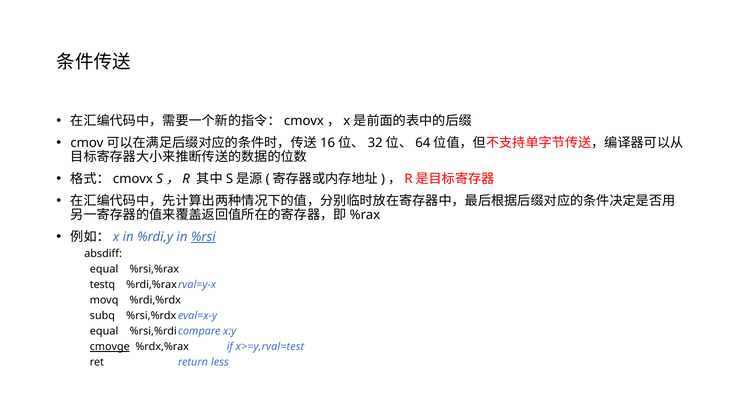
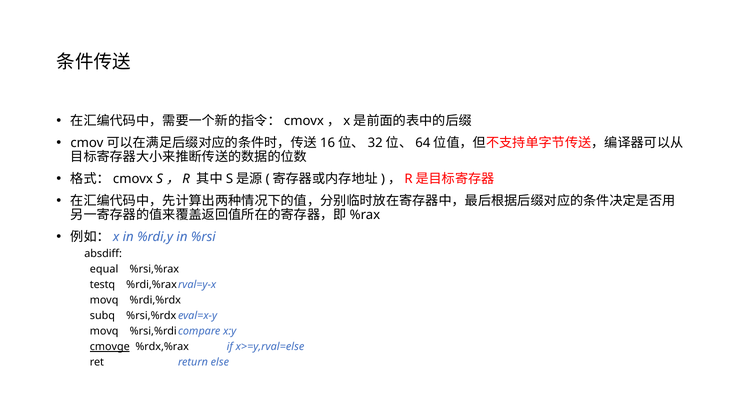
%rsi underline: present -> none (203, 237)
equal: equal -> movq (104, 331)
x>=y,rval=test: x>=y,rval=test -> x>=y,rval=else (270, 347)
less: less -> else (220, 362)
